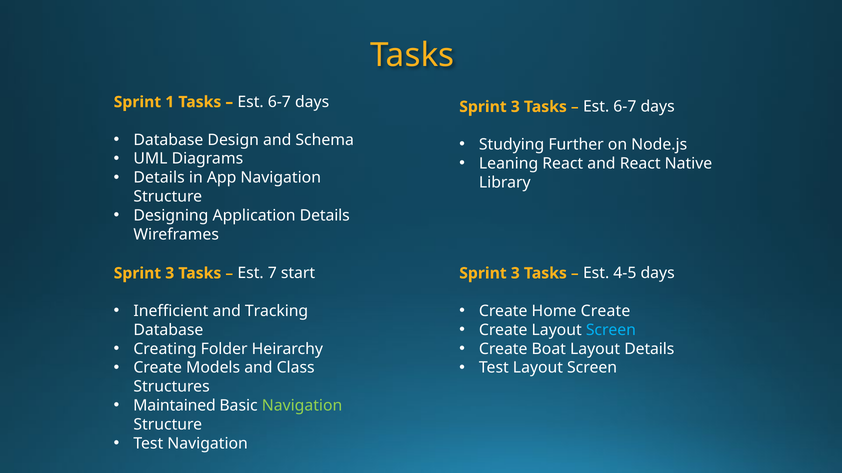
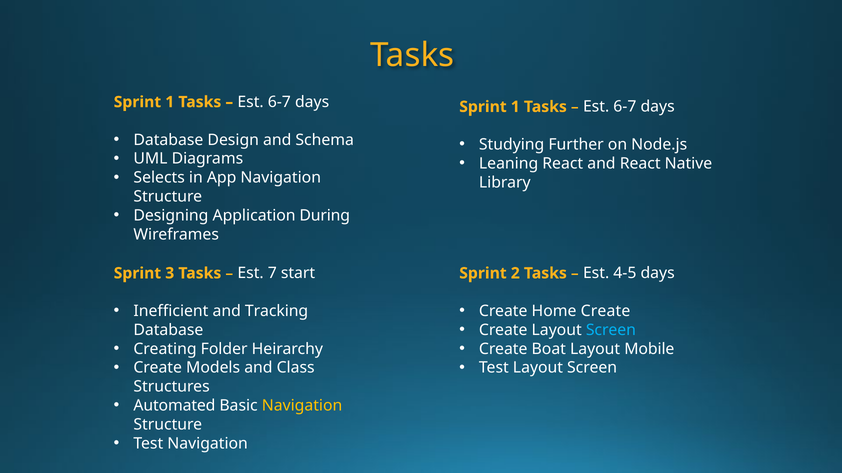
3: 3 -> 1 (515, 107)
Details: Details -> Selects (159, 178)
Application Details: Details -> During (325, 216)
3: 3 -> 2 (515, 274)
Layout Details: Details -> Mobile (649, 349)
Maintained: Maintained -> Automated (174, 406)
Navigation colour: light green -> yellow (302, 406)
